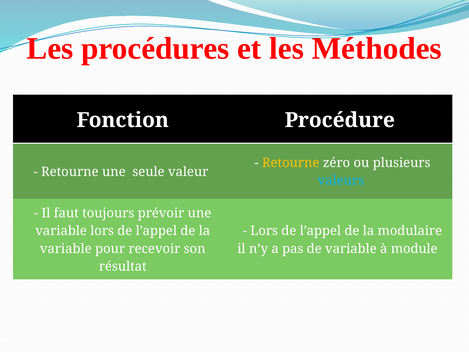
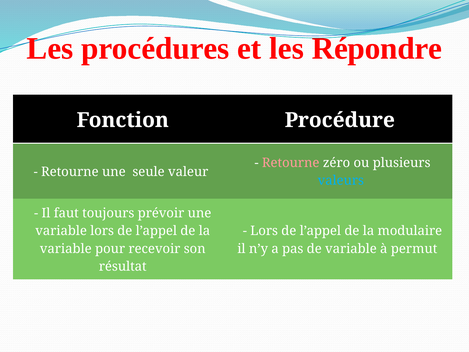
Méthodes: Méthodes -> Répondre (377, 48)
Retourne colour: yellow -> pink (291, 163)
module: module -> permut (414, 249)
